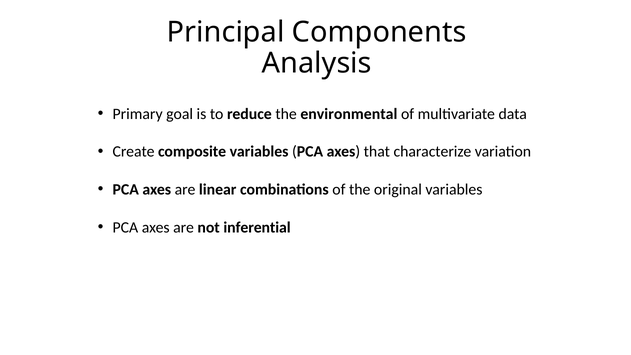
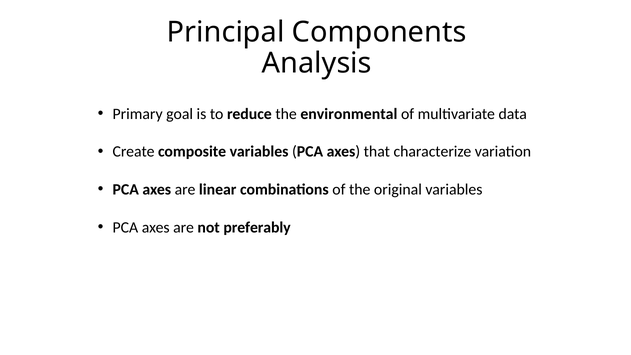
inferential: inferential -> preferably (257, 227)
